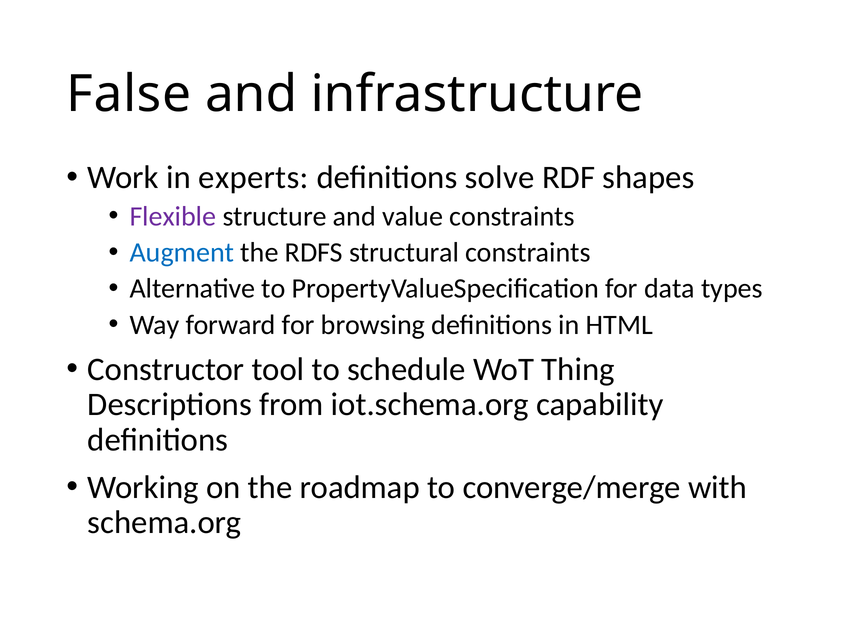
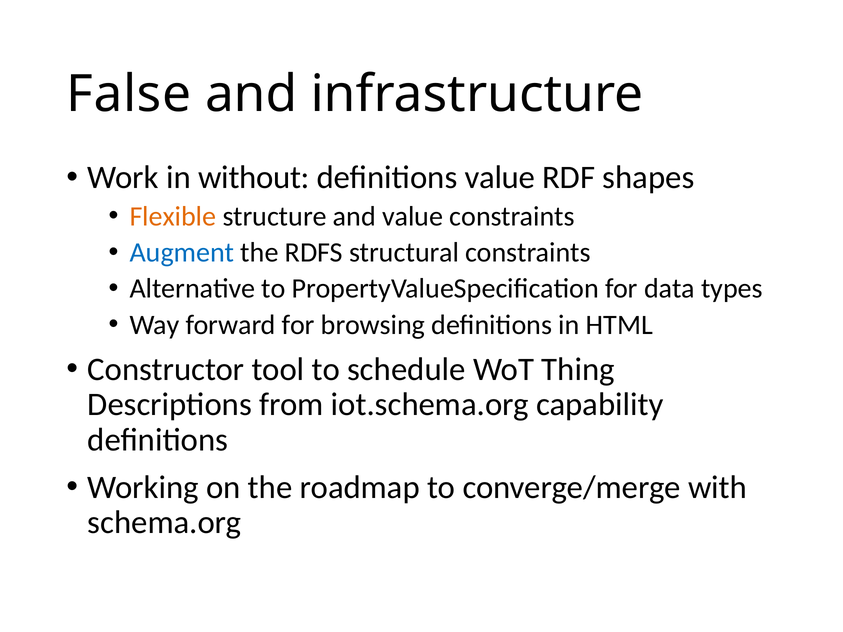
experts: experts -> without (254, 178)
definitions solve: solve -> value (500, 178)
Flexible colour: purple -> orange (173, 216)
